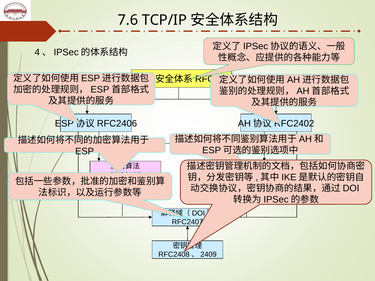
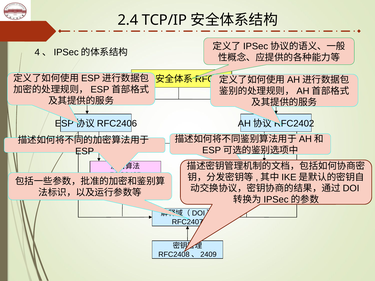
7.6: 7.6 -> 2.4 (128, 20)
